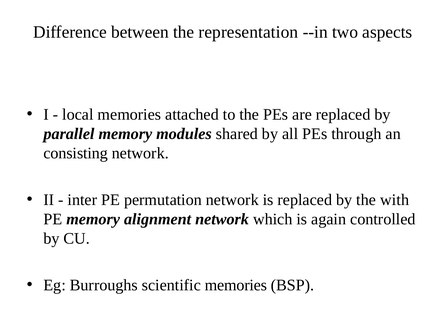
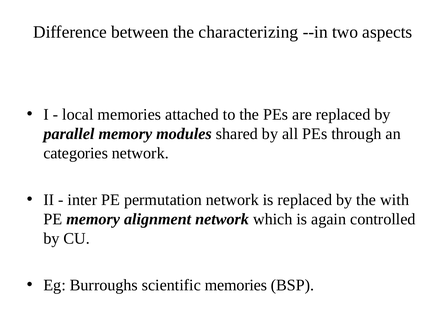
representation: representation -> characterizing (248, 32)
consisting: consisting -> categories (76, 153)
